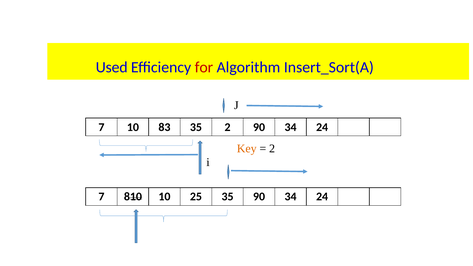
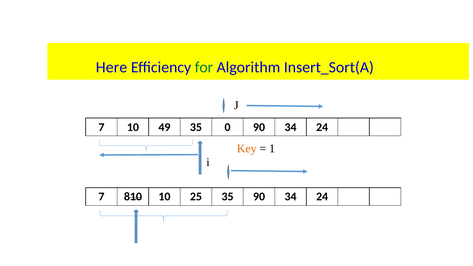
Used: Used -> Here (112, 67)
for colour: red -> green (204, 67)
83: 83 -> 49 (164, 127)
35 2: 2 -> 0 (228, 127)
2: 2 -> 1 (272, 149)
